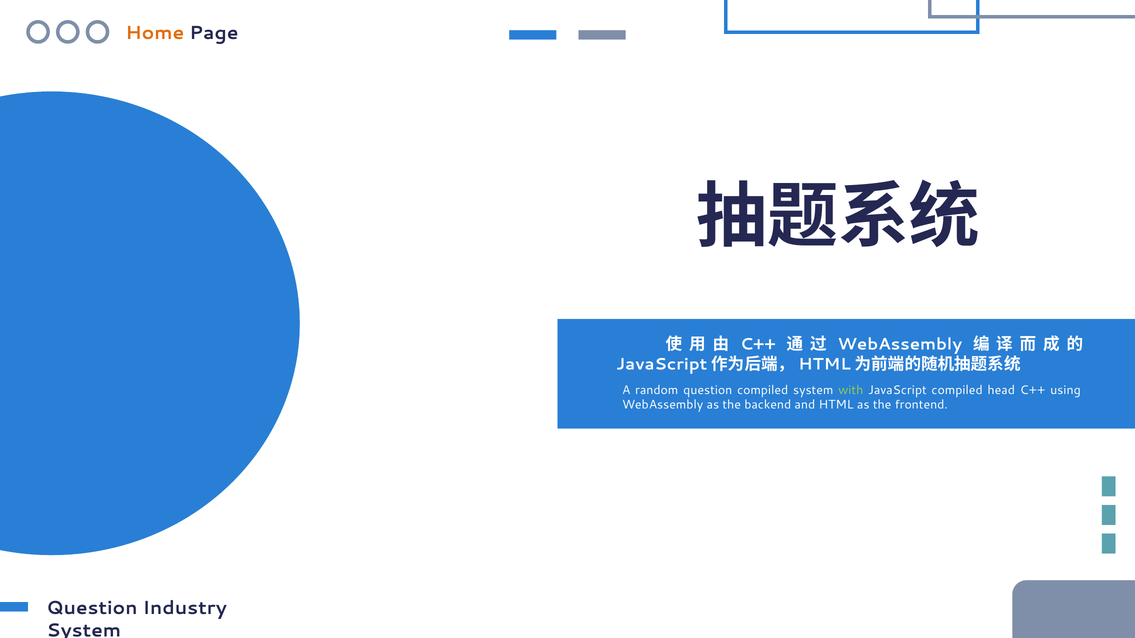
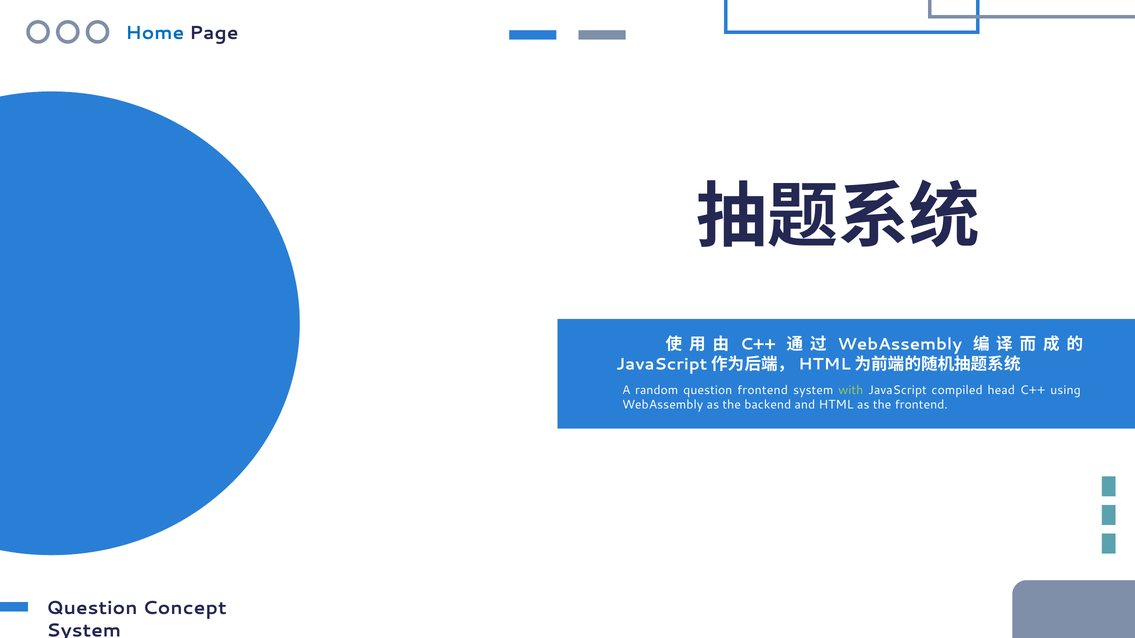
Home colour: orange -> blue (155, 33)
question compiled: compiled -> frontend (763, 390)
Industry: Industry -> Concept (185, 608)
